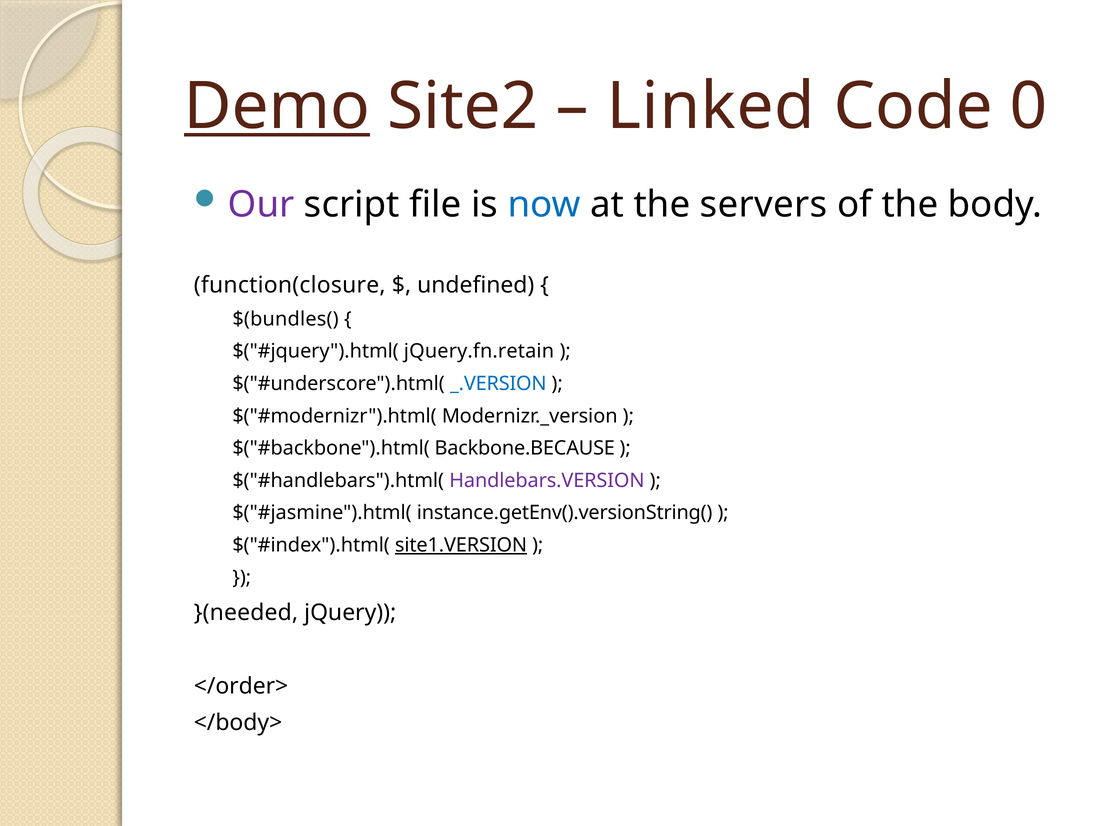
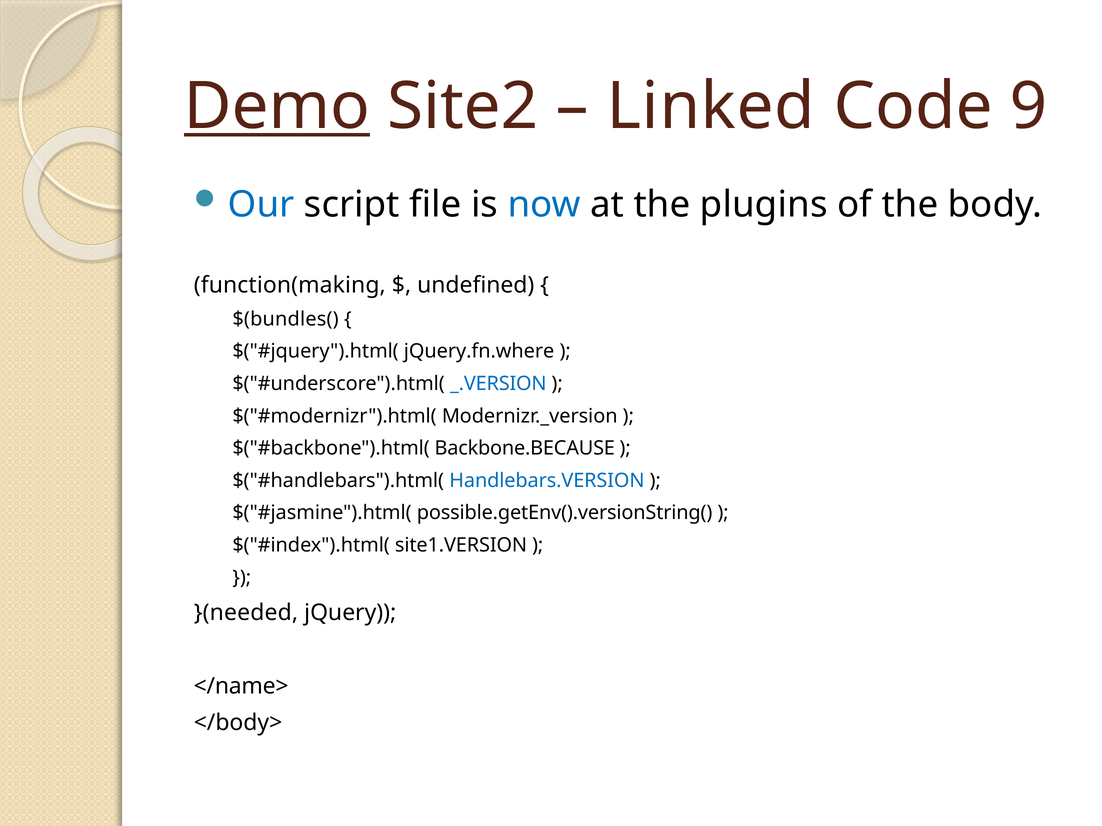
0: 0 -> 9 (1029, 107)
Our colour: purple -> blue (261, 205)
servers: servers -> plugins (764, 205)
function(closure: function(closure -> function(making (290, 285)
jQuery.fn.retain: jQuery.fn.retain -> jQuery.fn.where (479, 352)
Handlebars.VERSION colour: purple -> blue (547, 481)
instance.getEnv().versionString(: instance.getEnv().versionString( -> possible.getEnv().versionString( (565, 513)
site1.VERSION underline: present -> none (461, 546)
</order>: </order> -> </name> (241, 686)
